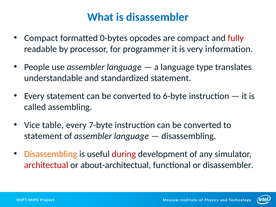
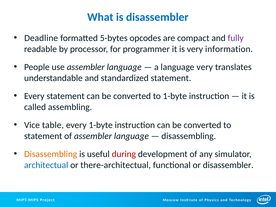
Compact: Compact -> Deadline (41, 38)
0-bytes: 0-bytes -> 5-bytes (114, 38)
fully colour: red -> purple (236, 38)
language type: type -> very (205, 67)
to 6-byte: 6-byte -> 1-byte (175, 96)
every 7-byte: 7-byte -> 1-byte (101, 125)
architectual colour: red -> blue (46, 165)
about-architectual: about-architectual -> there-architectual (116, 165)
